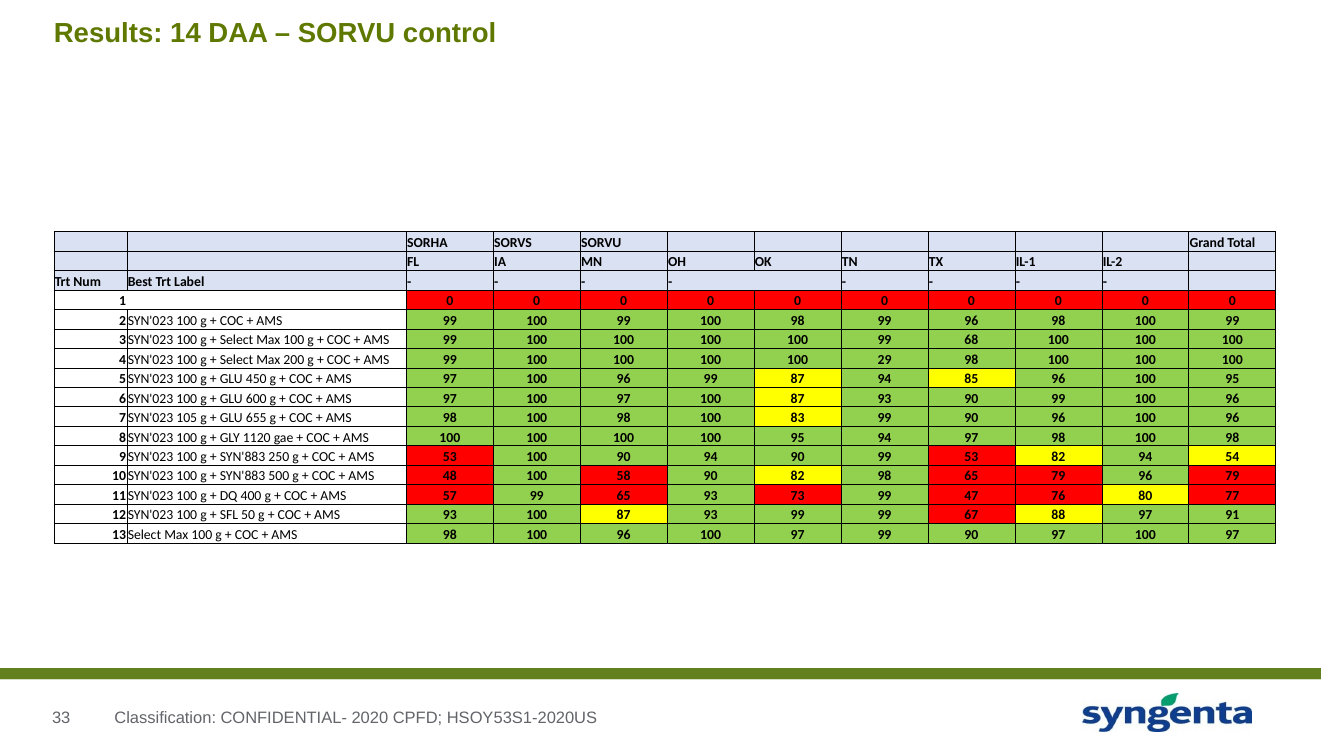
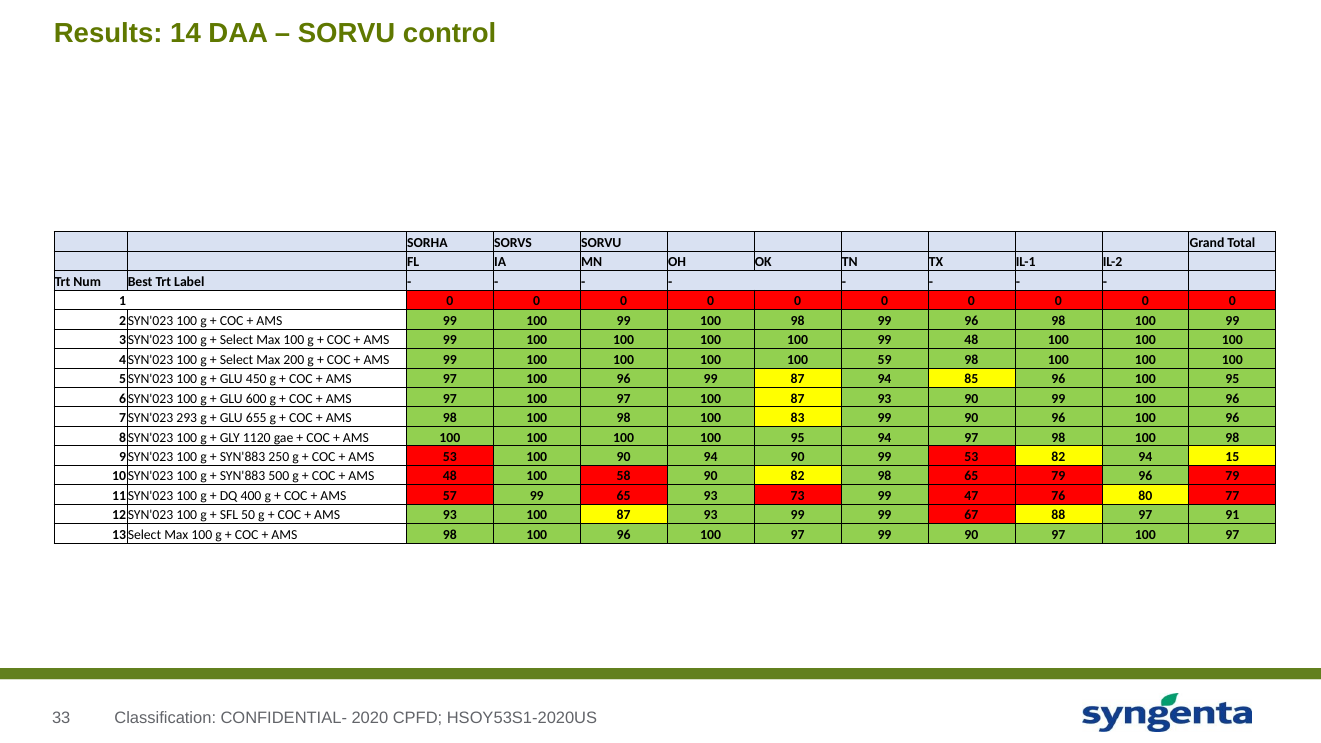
99 68: 68 -> 48 (971, 340)
29: 29 -> 59 (885, 360)
105: 105 -> 293 (187, 418)
54: 54 -> 15 (1232, 457)
